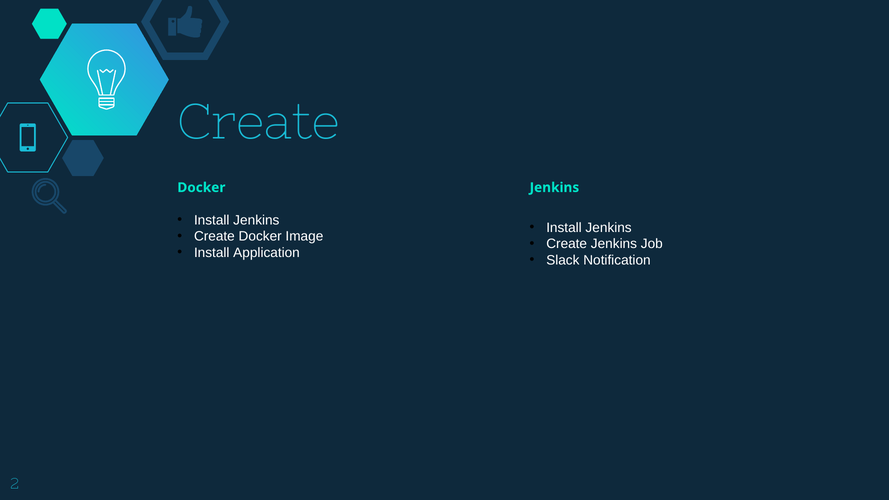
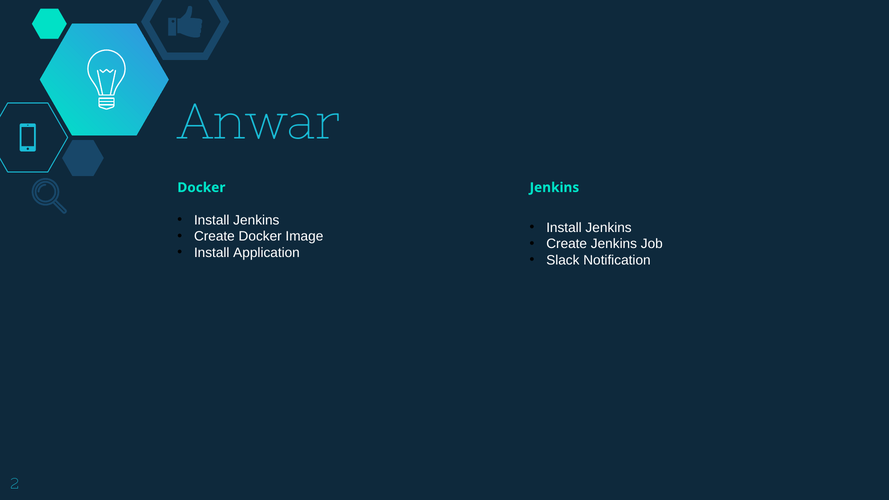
Create: Create -> Anwar (259, 122)
